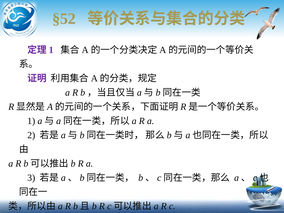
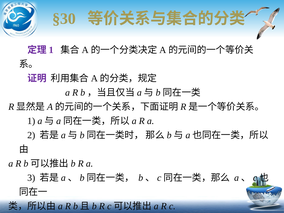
§52: §52 -> §30 (64, 19)
